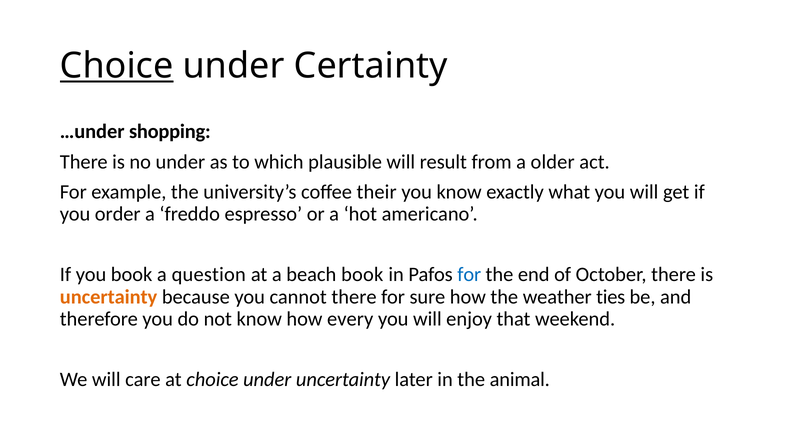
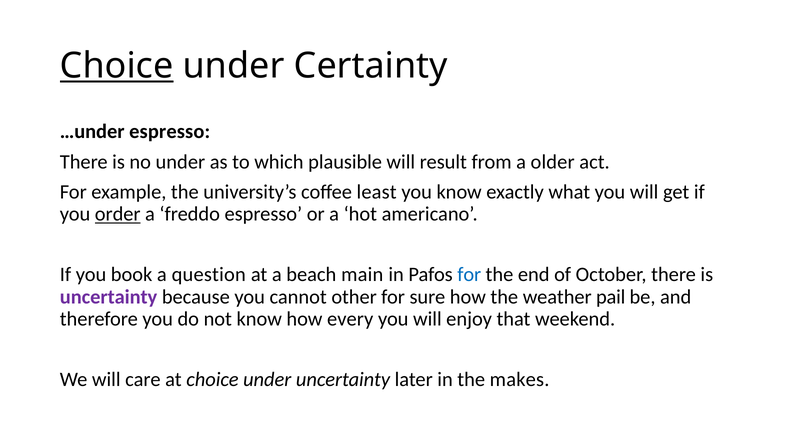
…under shopping: shopping -> espresso (170, 131)
their: their -> least (377, 192)
order underline: none -> present (118, 214)
beach book: book -> main (362, 274)
uncertainty colour: orange -> purple (109, 297)
cannot there: there -> other (354, 297)
ties: ties -> pail (611, 297)
animal: animal -> makes (520, 379)
